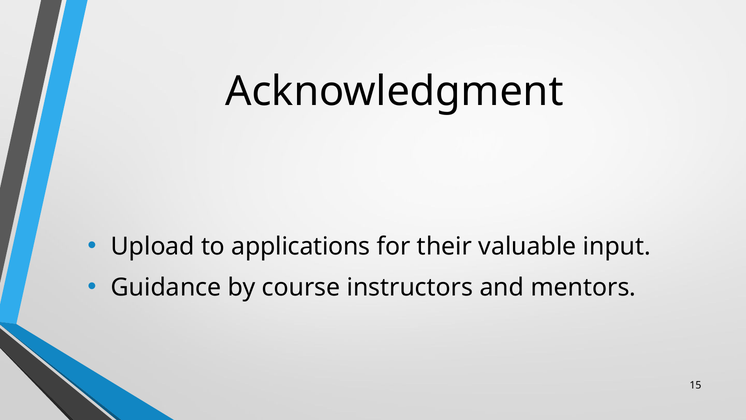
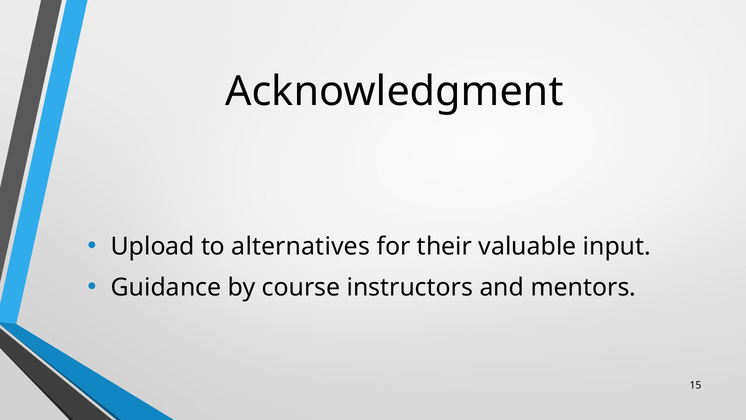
applications: applications -> alternatives (301, 246)
